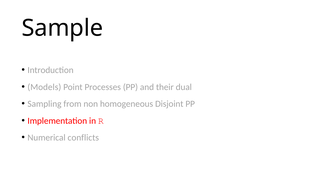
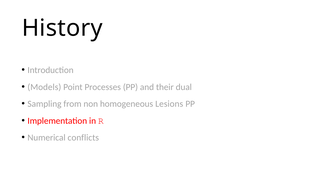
Sample: Sample -> History (62, 28)
Disjoint: Disjoint -> Lesions (169, 104)
